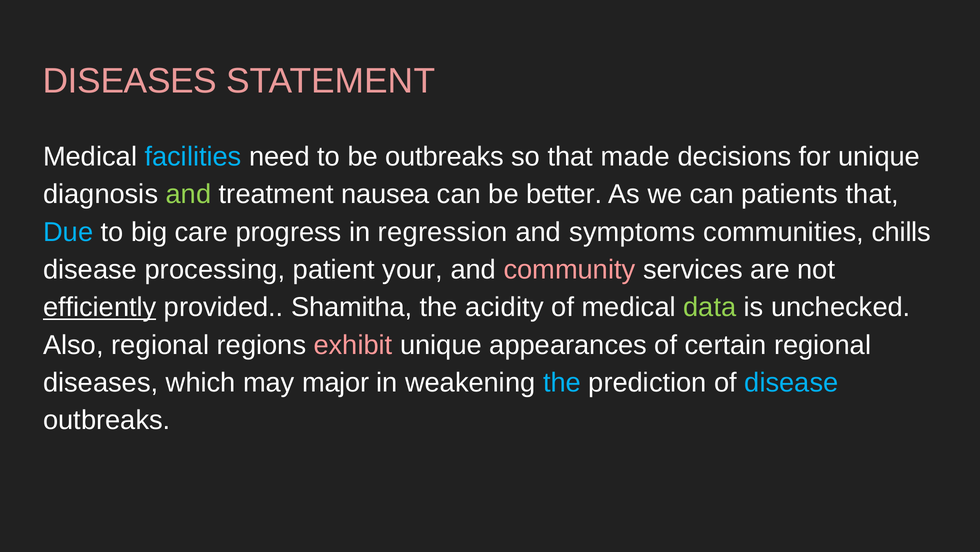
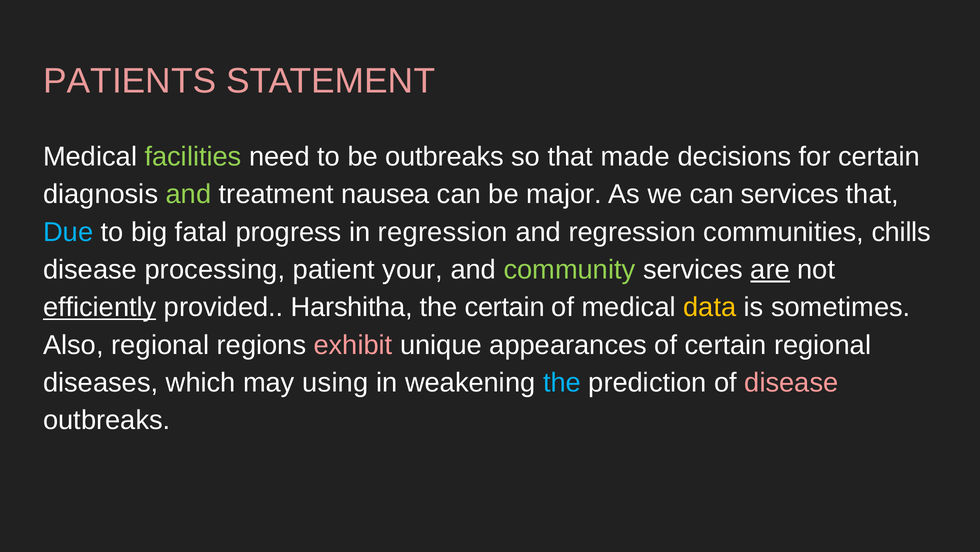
DISEASES: DISEASES -> PATIENTS (130, 81)
facilities colour: light blue -> light green (193, 156)
for unique: unique -> certain (879, 156)
better: better -> major (564, 194)
can patients: patients -> services (790, 194)
care: care -> fatal (201, 232)
and symptoms: symptoms -> regression (632, 232)
community colour: pink -> light green (569, 269)
are underline: none -> present (770, 269)
Shamitha: Shamitha -> Harshitha (352, 307)
the acidity: acidity -> certain (505, 307)
data colour: light green -> yellow (710, 307)
unchecked: unchecked -> sometimes (841, 307)
major: major -> using (335, 382)
disease colour: light blue -> pink (791, 382)
